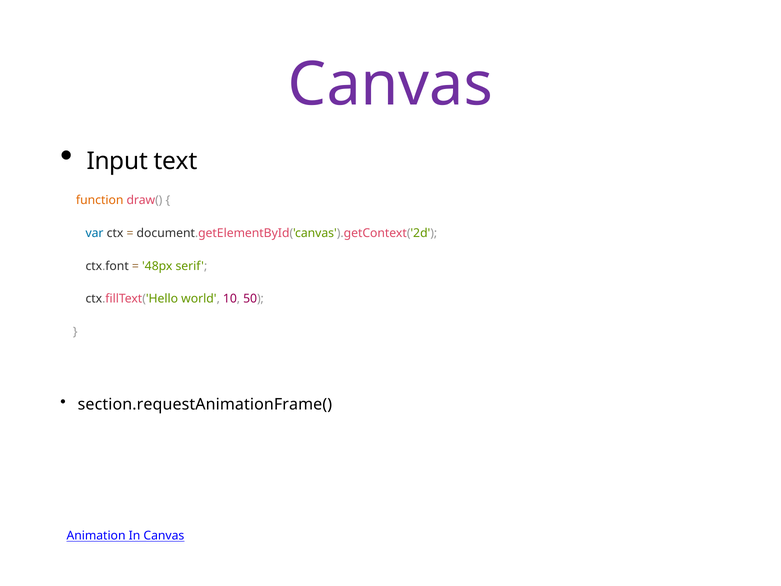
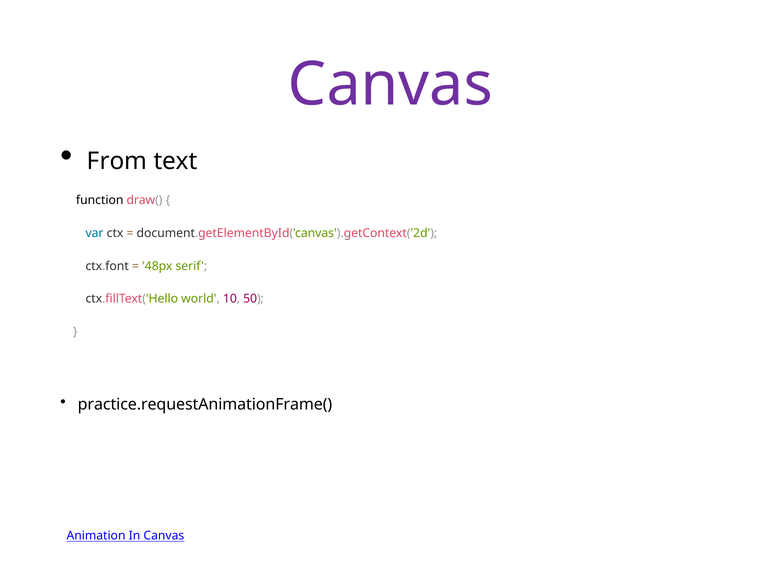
Input: Input -> From (117, 161)
function colour: orange -> black (100, 200)
section.requestAnimationFrame(: section.requestAnimationFrame( -> practice.requestAnimationFrame( (205, 404)
